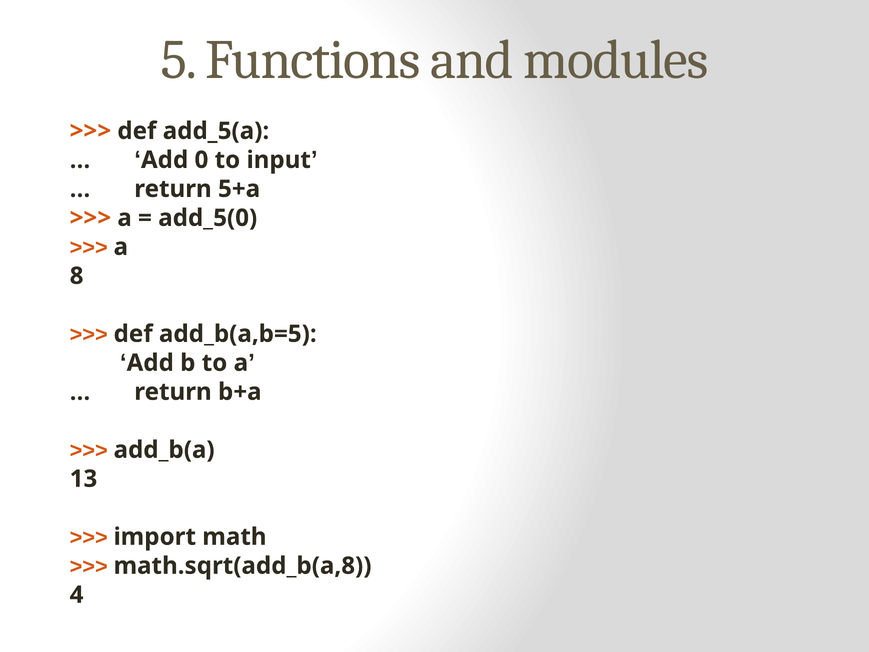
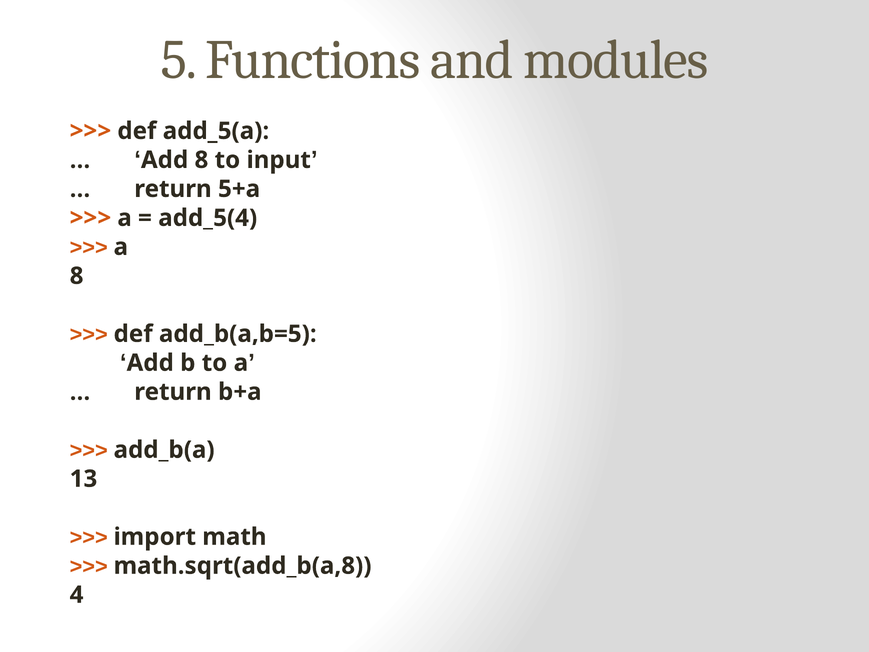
Add 0: 0 -> 8 (201, 160)
add_5(0: add_5(0 -> add_5(4 (208, 218)
